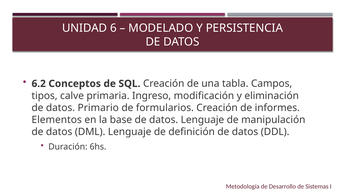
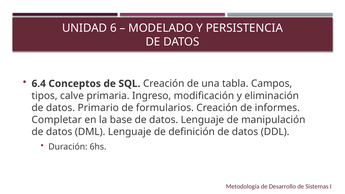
6.2: 6.2 -> 6.4 (39, 84)
Elementos: Elementos -> Completar (57, 120)
